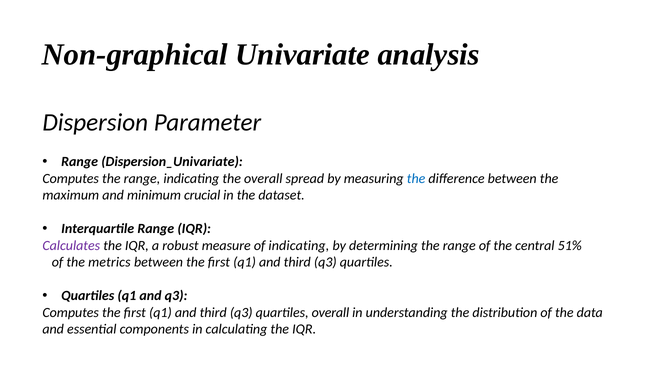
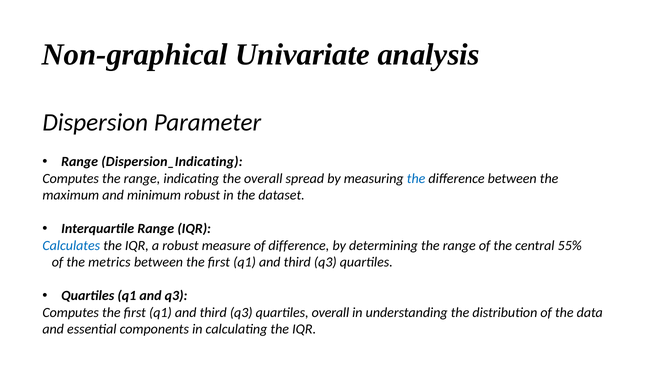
Dispersion_Univariate: Dispersion_Univariate -> Dispersion_Indicating (172, 162)
minimum crucial: crucial -> robust (202, 195)
Calculates colour: purple -> blue (71, 245)
of indicating: indicating -> difference (299, 245)
51%: 51% -> 55% (570, 245)
